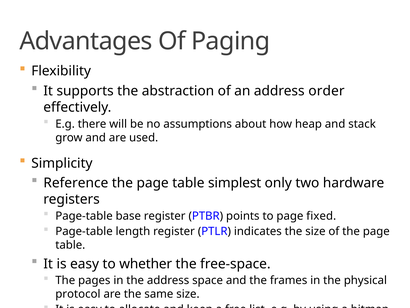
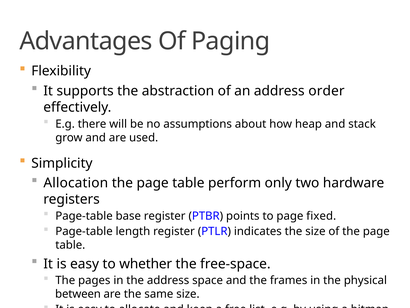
Reference: Reference -> Allocation (76, 183)
simplest: simplest -> perform (235, 183)
protocol: protocol -> between (78, 294)
